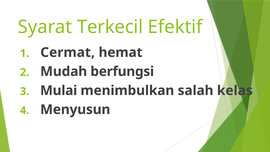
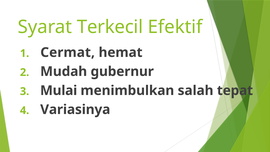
berfungsi: berfungsi -> gubernur (122, 71)
kelas: kelas -> tepat (235, 90)
Menyusun: Menyusun -> Variasinya (75, 109)
